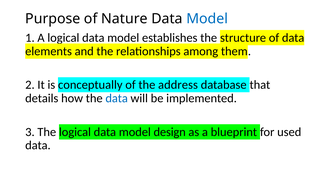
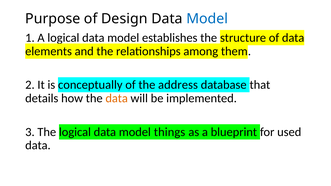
Nature: Nature -> Design (124, 19)
data colour: blue -> orange (117, 98)
design: design -> things (170, 132)
